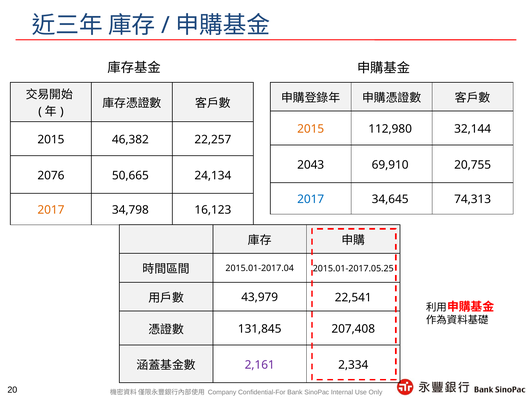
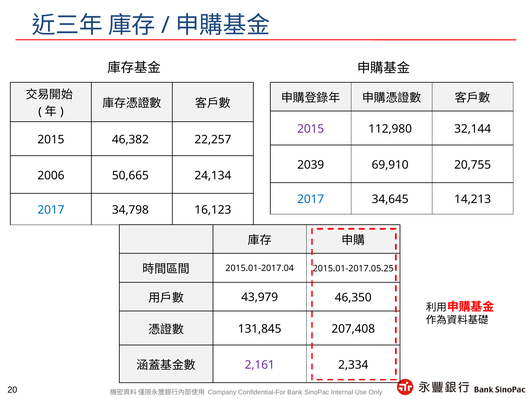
2015 colour: orange -> purple (311, 129)
2043: 2043 -> 2039 (311, 165)
2076: 2076 -> 2006 (51, 175)
74,313: 74,313 -> 14,213 (473, 199)
2017 colour: orange -> blue (51, 210)
22,541: 22,541 -> 46,350 (353, 298)
